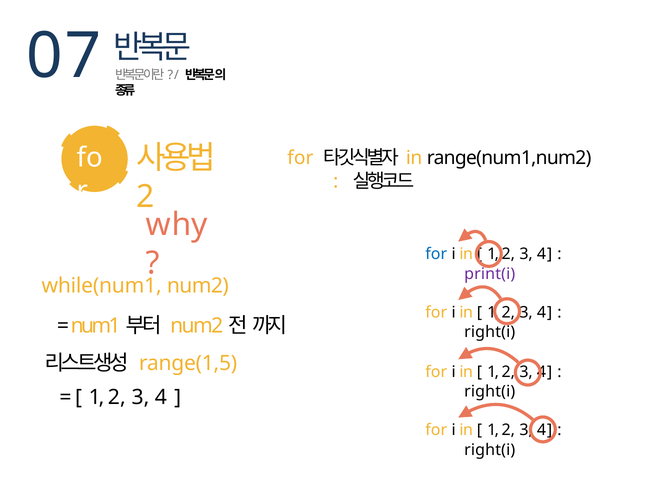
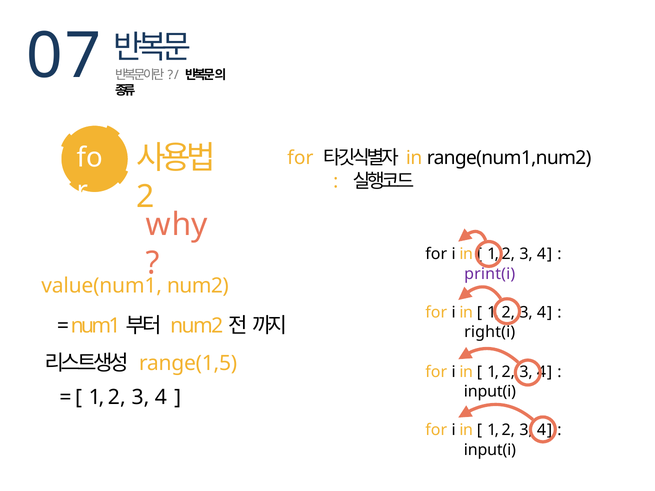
for colour: blue -> black (436, 254)
while(num1: while(num1 -> value(num1 (102, 286)
right(i: right(i -> input(i (490, 392)
right(i: right(i -> input(i (490, 450)
